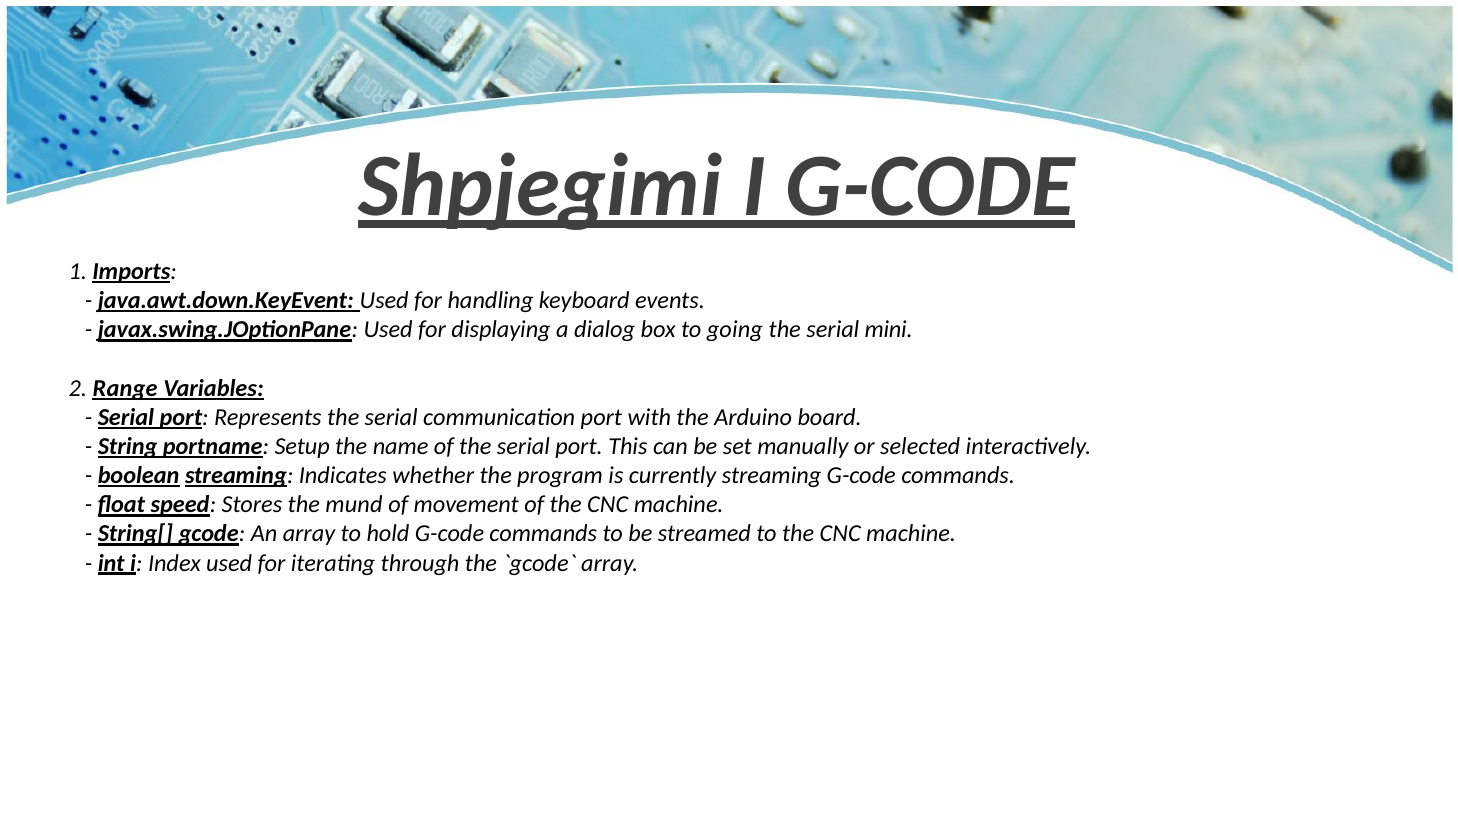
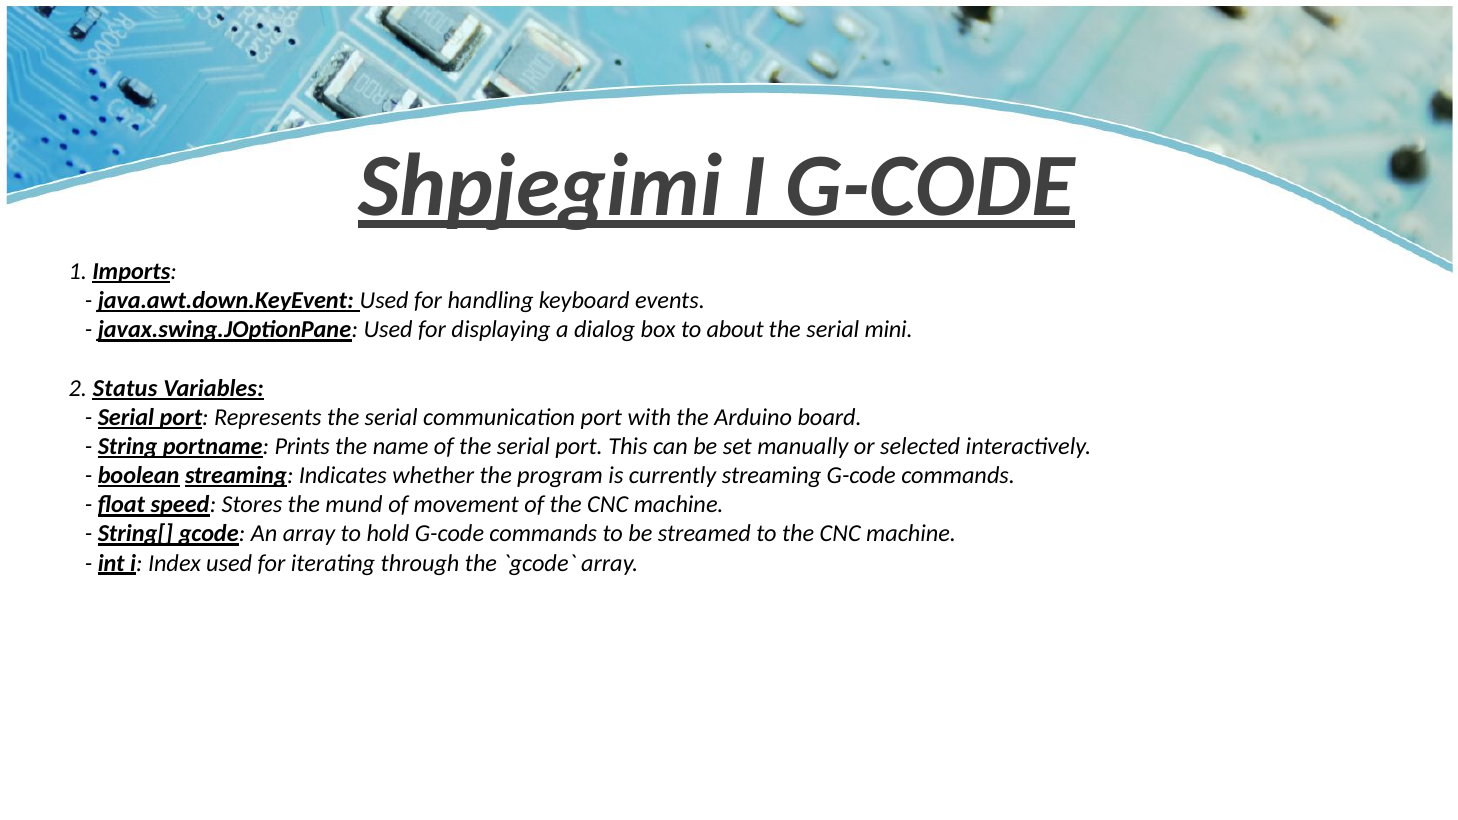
going: going -> about (735, 330)
Range: Range -> Status (125, 388)
Setup: Setup -> Prints (302, 446)
